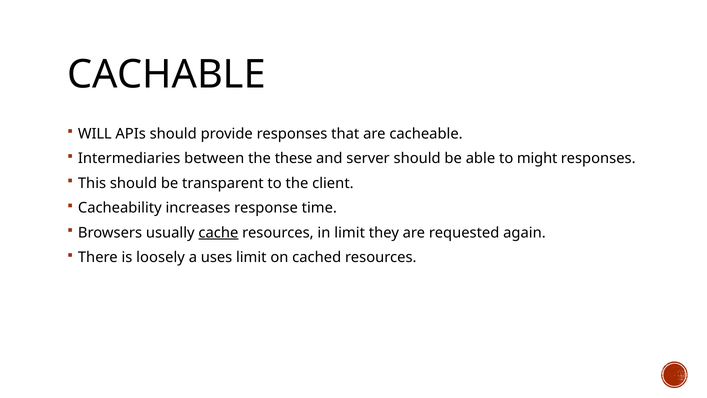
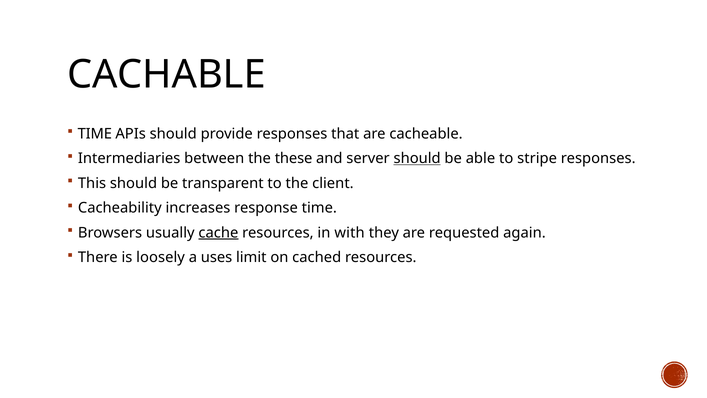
WILL: WILL -> TIME (95, 134)
should underline: none -> present (417, 158)
might: might -> stripe (537, 158)
in limit: limit -> with (350, 232)
